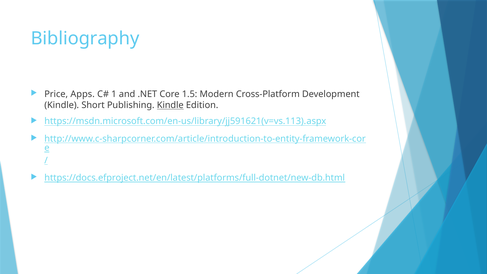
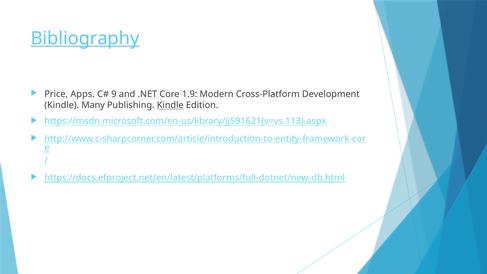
Bibliography underline: none -> present (85, 38)
1: 1 -> 9 (114, 94)
1.5: 1.5 -> 1.9 (190, 94)
Short: Short -> Many (93, 105)
